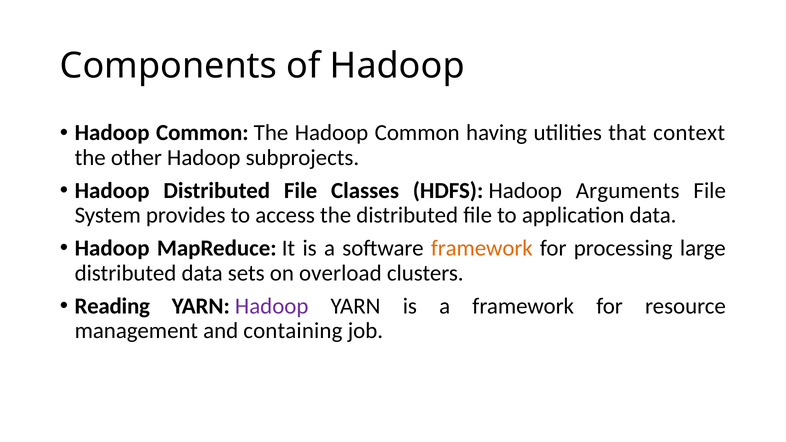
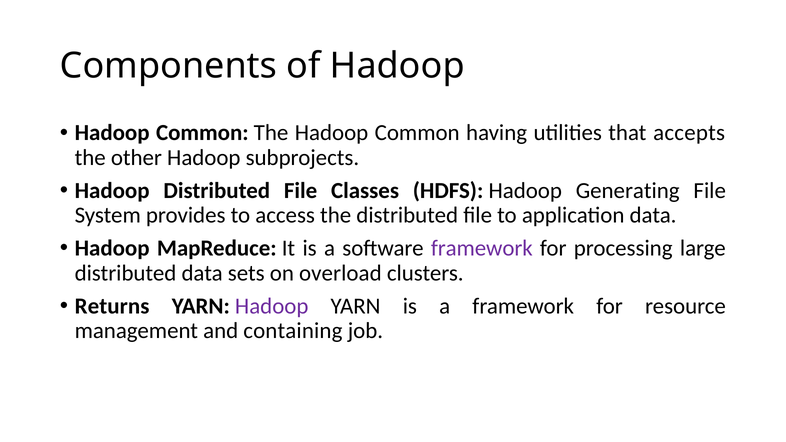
context: context -> accepts (689, 133)
Arguments: Arguments -> Generating (628, 191)
framework colour: orange -> purple (482, 248)
Reading: Reading -> Returns (112, 306)
